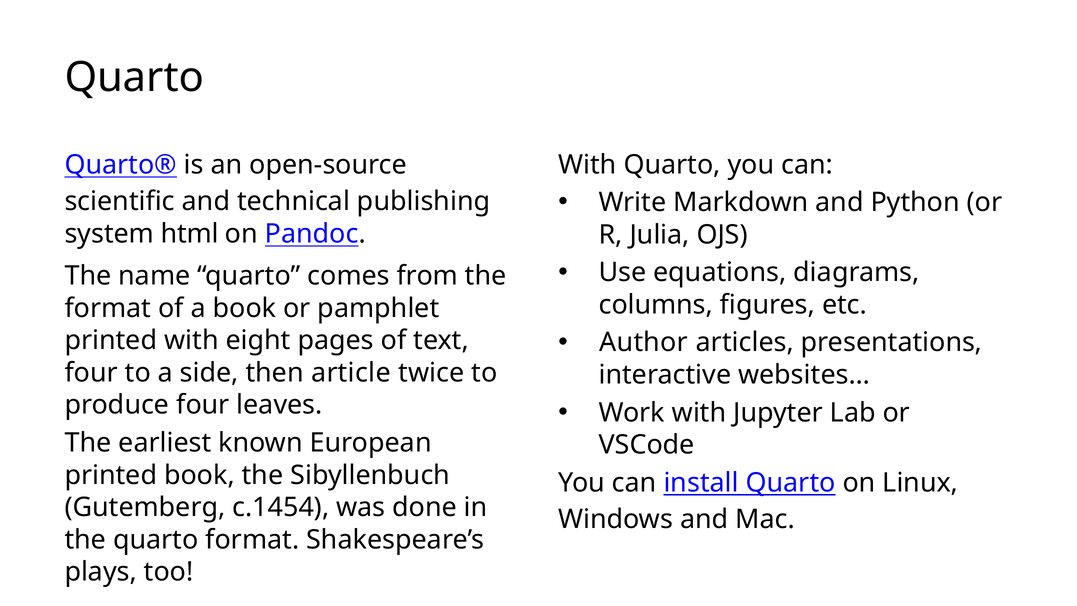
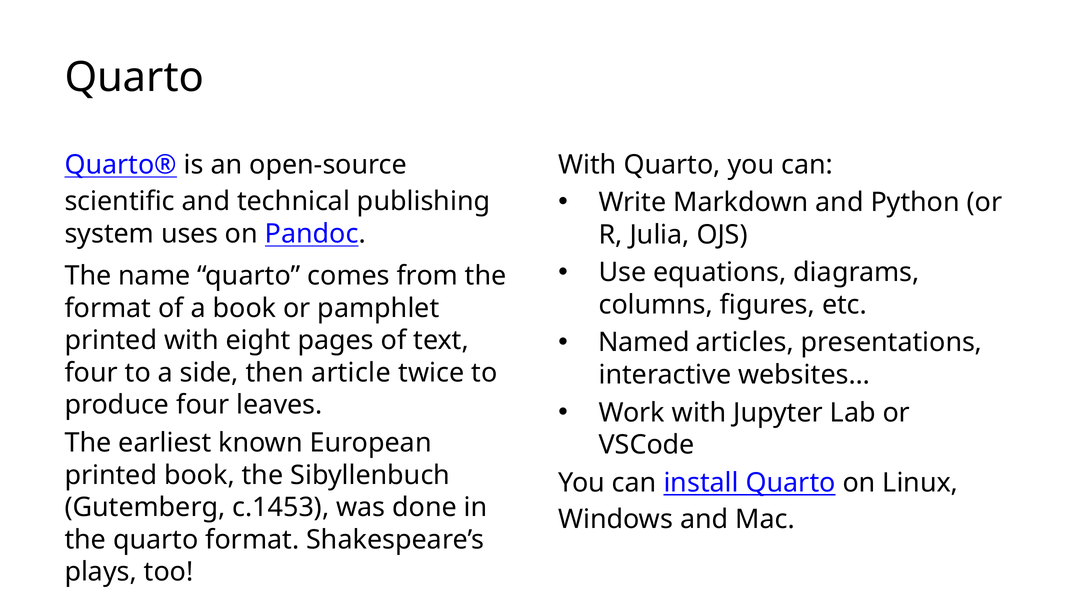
html: html -> uses (190, 234)
Author: Author -> Named (644, 342)
c.1454: c.1454 -> c.1453 (281, 507)
